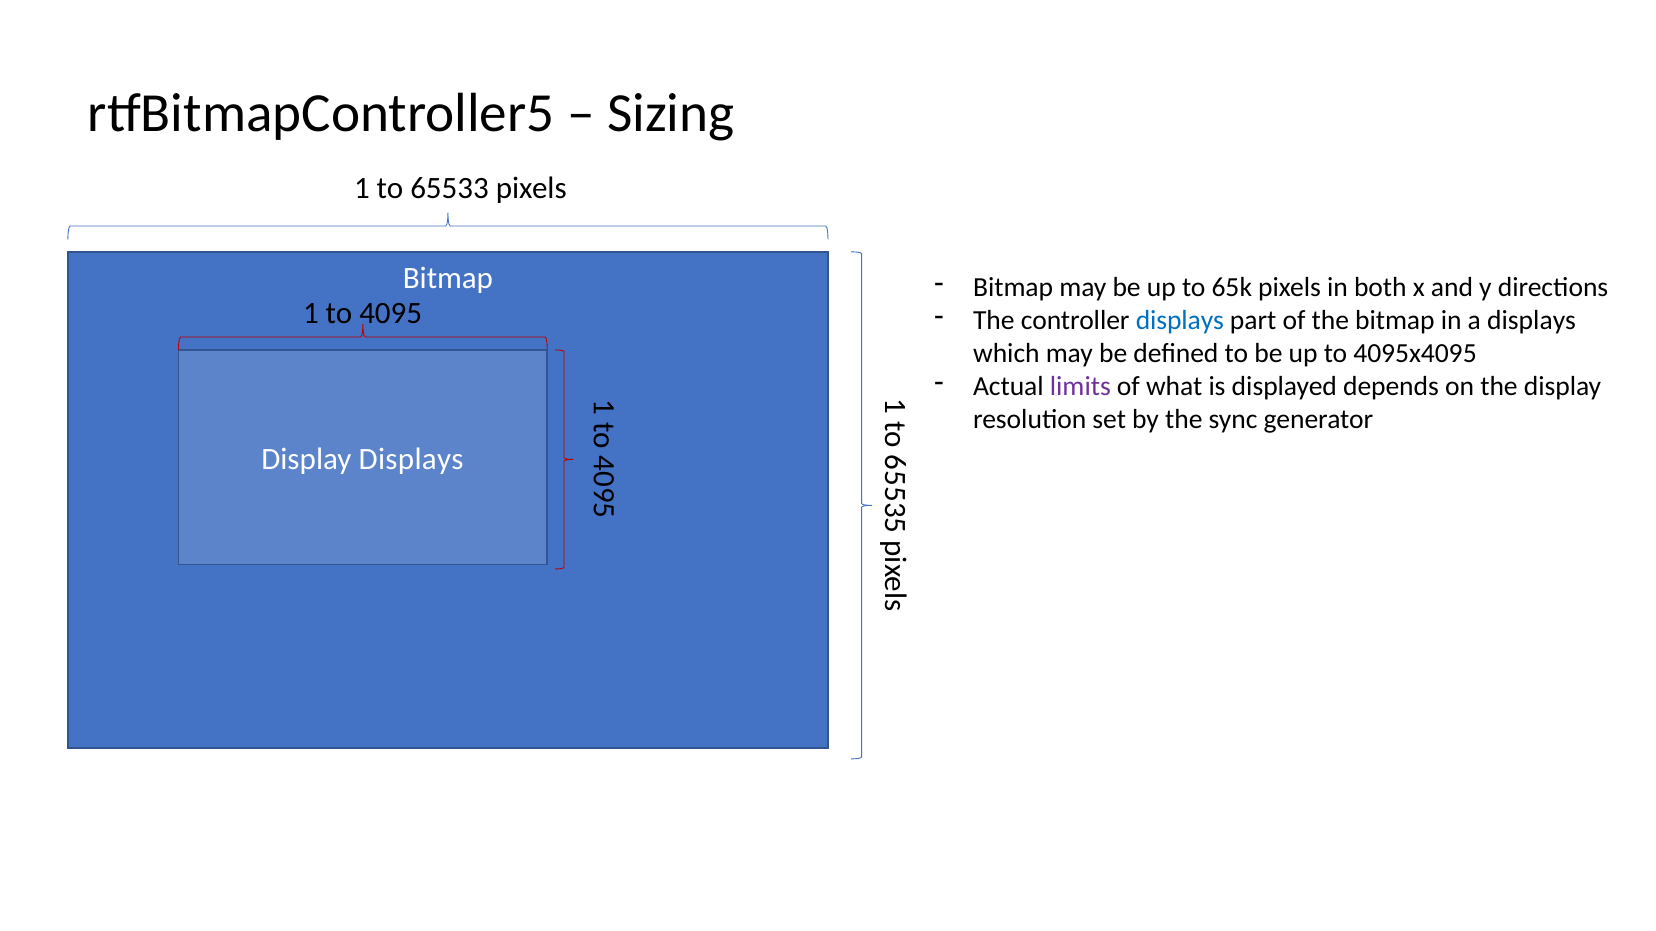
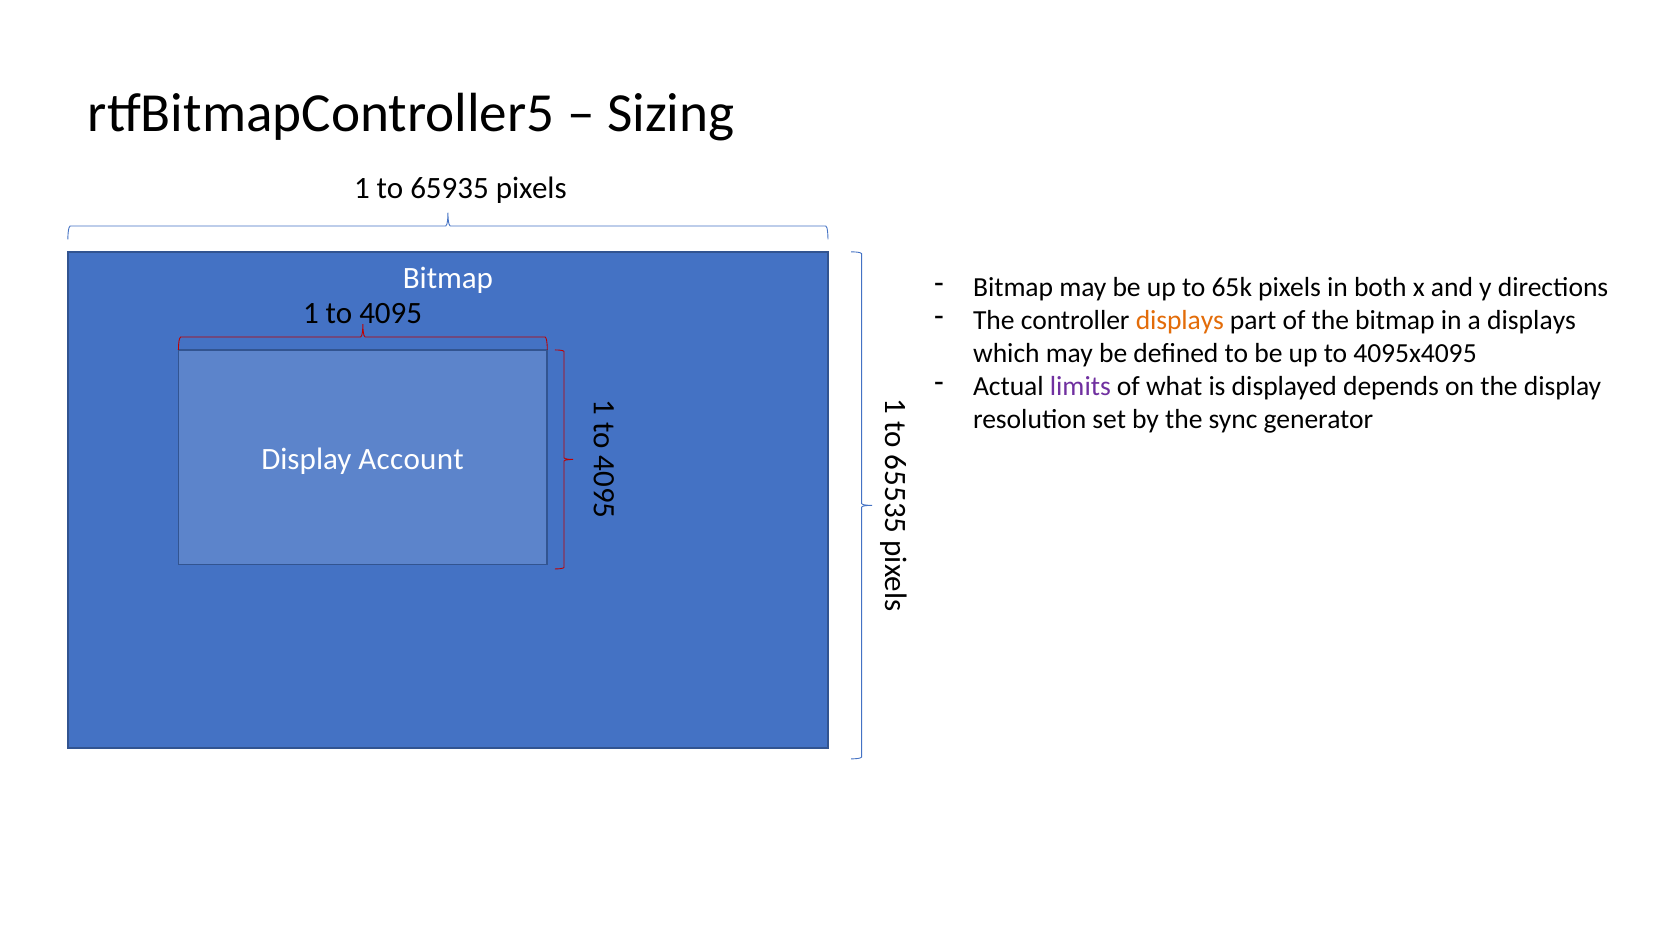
65533: 65533 -> 65935 (450, 189)
displays colour: blue -> orange (1180, 321)
Display Displays: Displays -> Account (411, 460)
